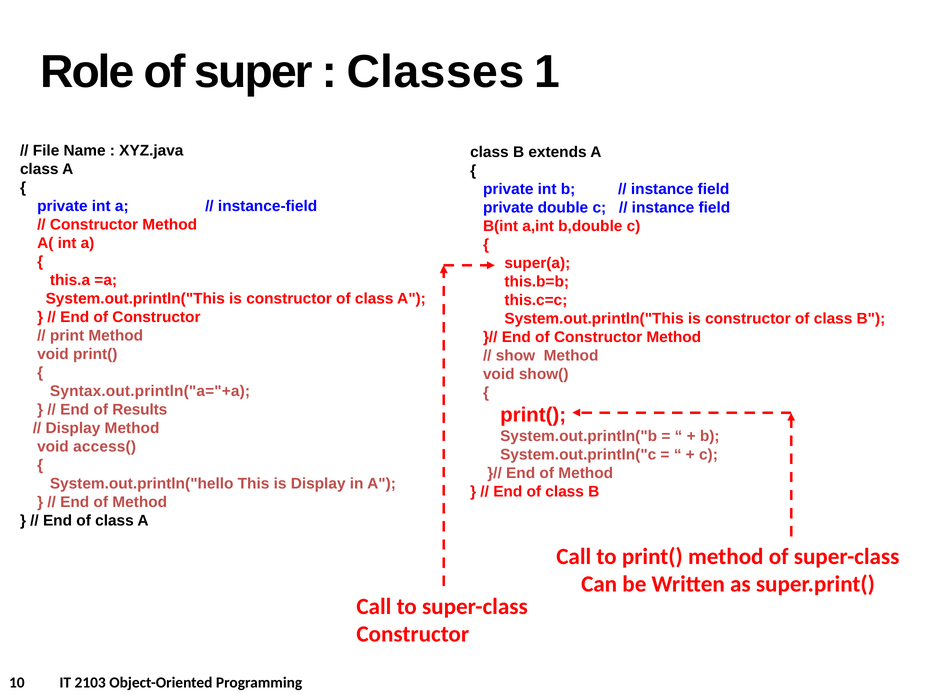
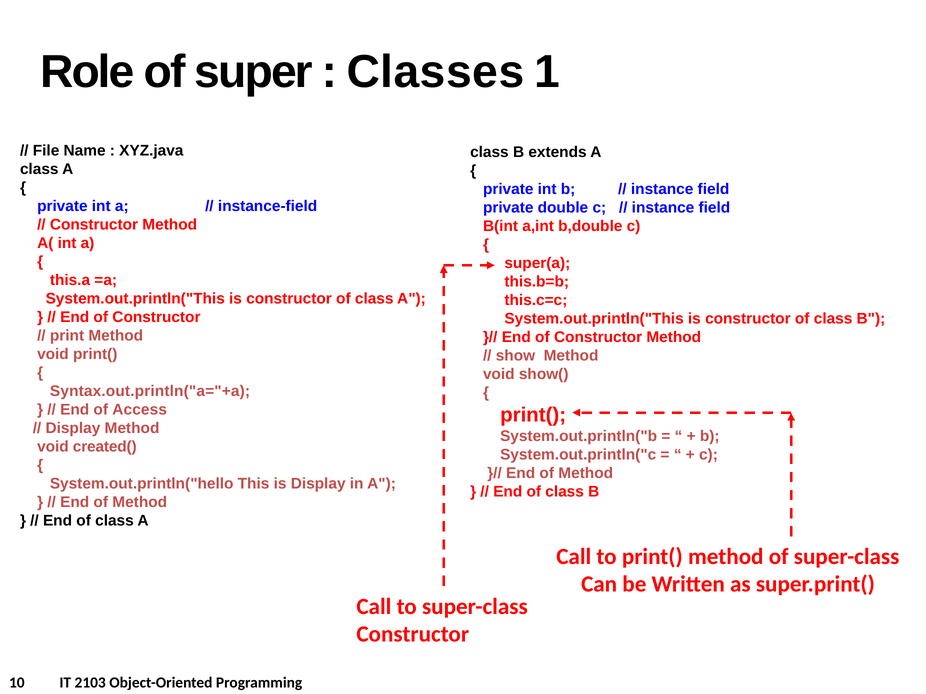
Results: Results -> Access (140, 410)
access(: access( -> created( (105, 447)
